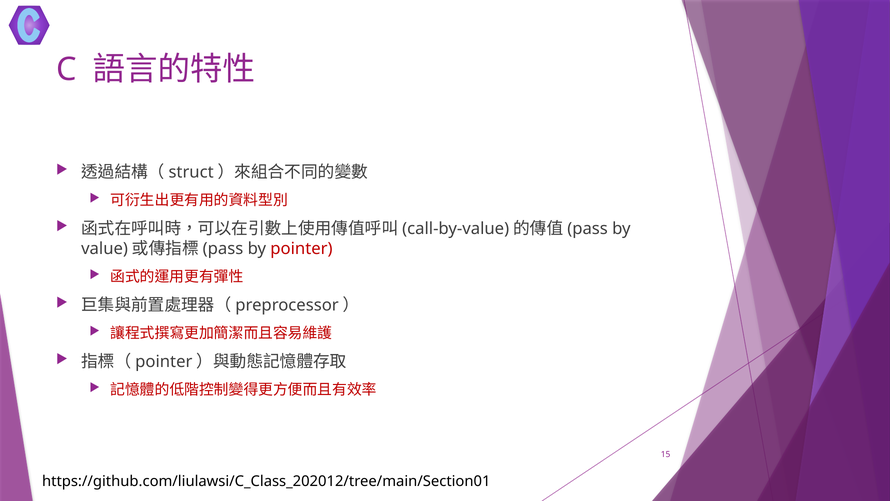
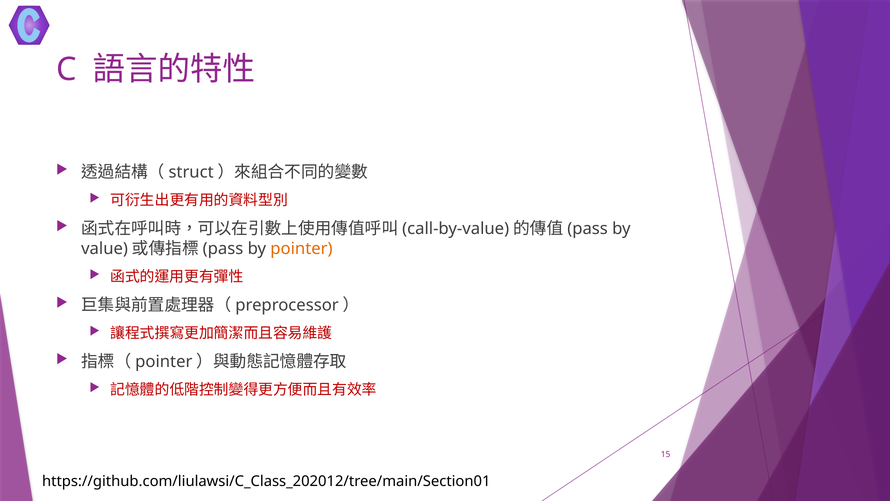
pointer colour: red -> orange (301, 249)
